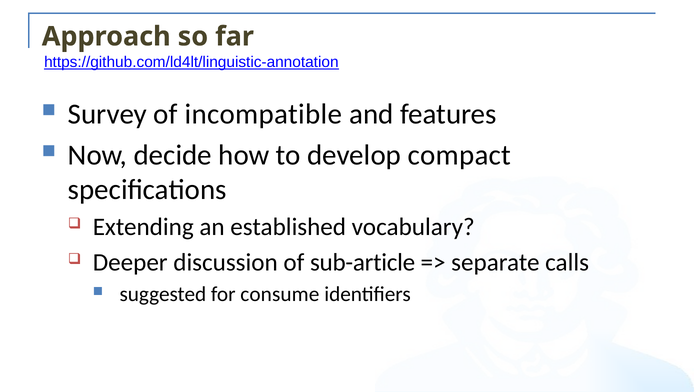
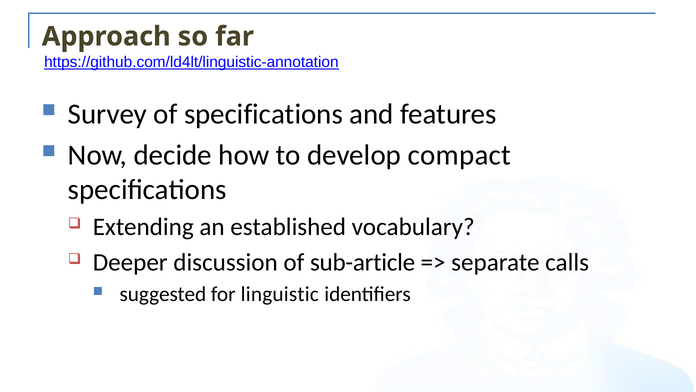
of incompatible: incompatible -> specifications (263, 114)
consume: consume -> linguistic (280, 294)
